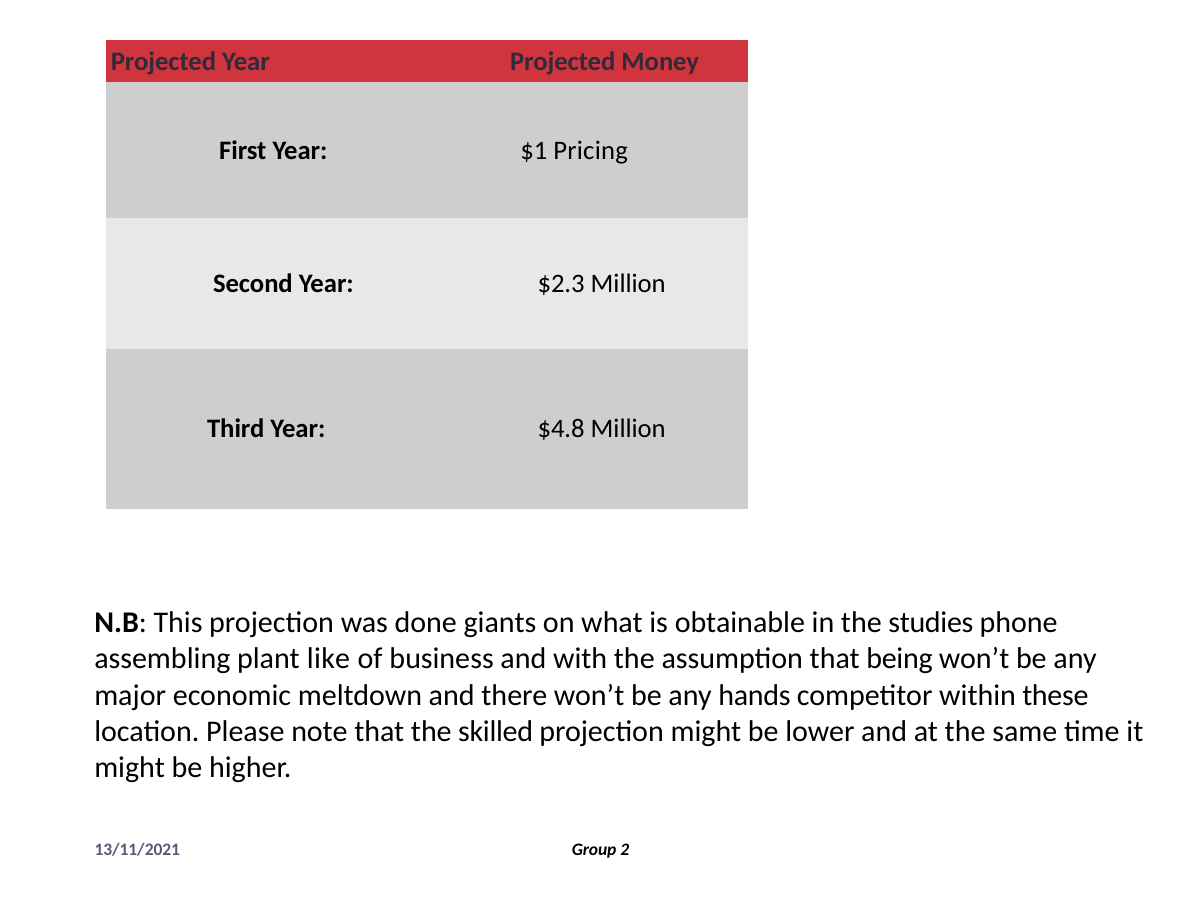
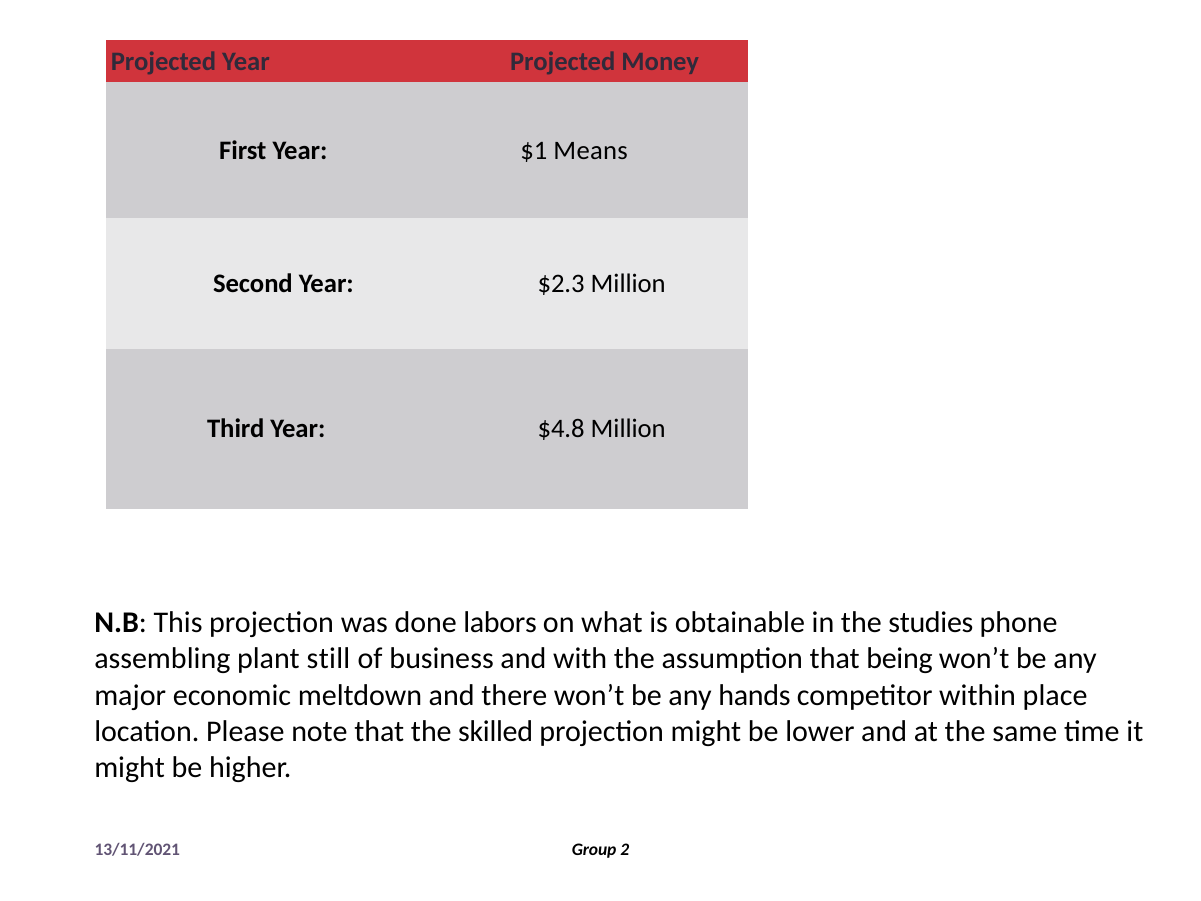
Pricing: Pricing -> Means (591, 150)
giants: giants -> labors (500, 623)
like: like -> still (329, 659)
these: these -> place (1055, 695)
